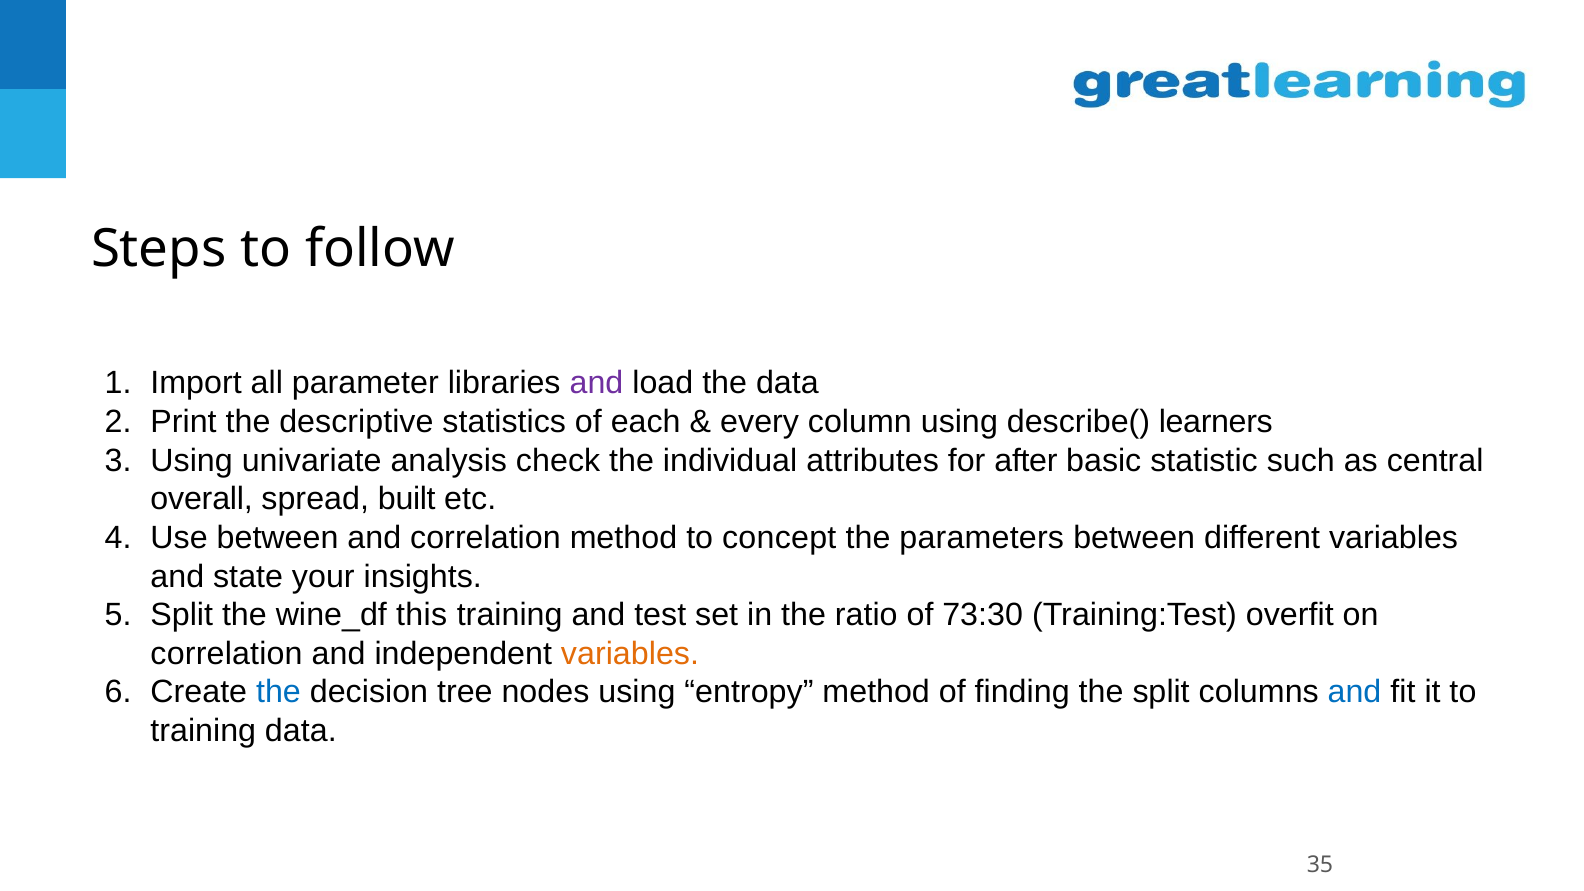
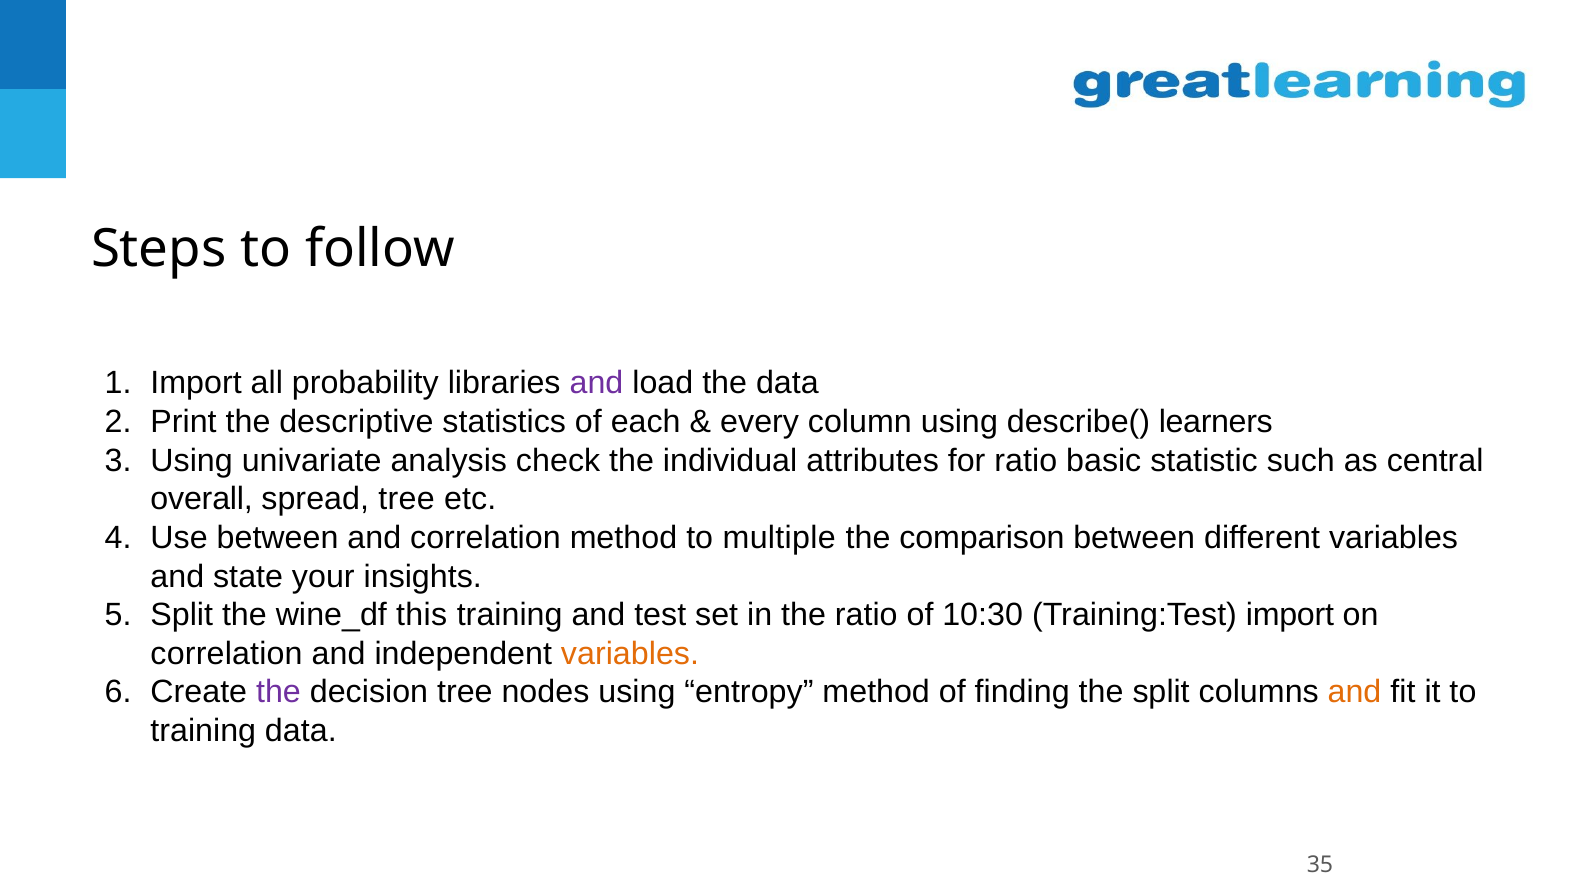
parameter: parameter -> probability (365, 383)
for after: after -> ratio (1026, 461)
spread built: built -> tree (406, 499)
concept: concept -> multiple (779, 538)
parameters: parameters -> comparison (982, 538)
73:30: 73:30 -> 10:30 (983, 615)
Training:Test overfit: overfit -> import (1290, 615)
the colour: blue -> purple (279, 692)
and colour: blue -> orange (1355, 692)
